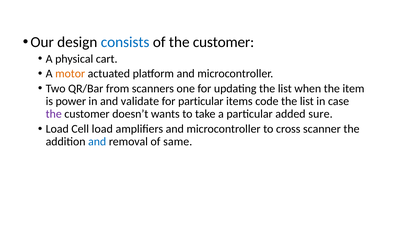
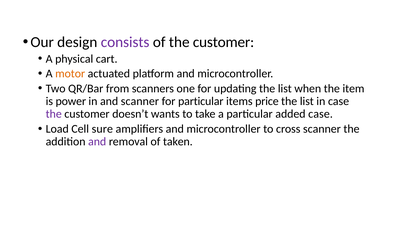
consists colour: blue -> purple (125, 42)
and validate: validate -> scanner (140, 101)
code: code -> price (267, 101)
added sure: sure -> case (321, 114)
Cell load: load -> sure (102, 129)
and colour: blue -> purple (97, 142)
same: same -> taken (178, 142)
